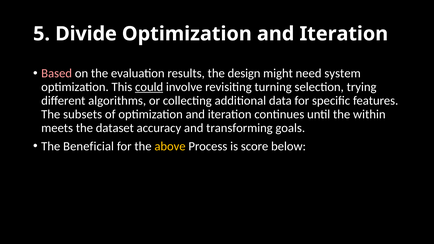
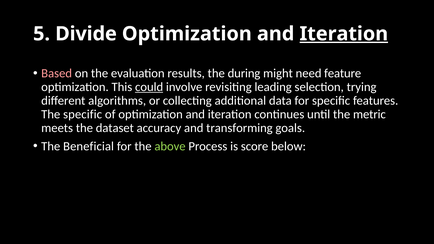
Iteration underline: none -> present (344, 34)
design: design -> during (244, 73)
system: system -> feature (343, 73)
turning: turning -> leading (273, 87)
The subsets: subsets -> specific (83, 114)
within: within -> metric (369, 114)
above colour: yellow -> light green (170, 146)
